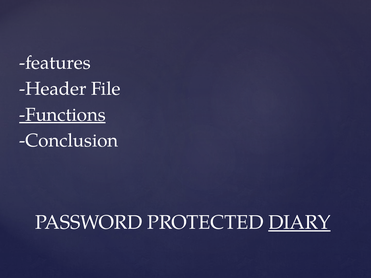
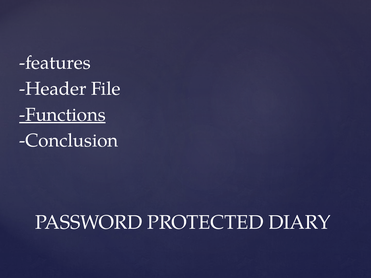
DIARY underline: present -> none (300, 223)
